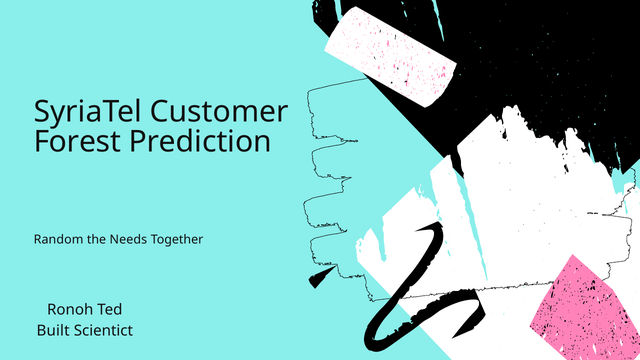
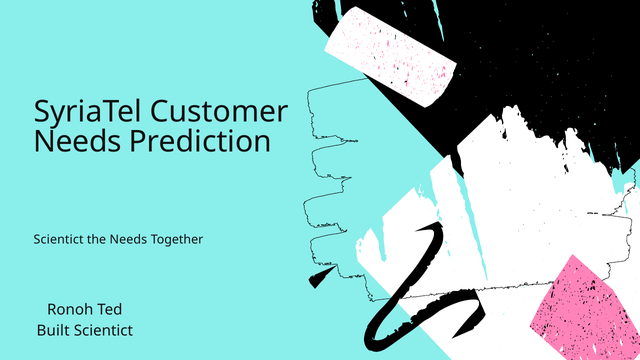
Forest: Forest -> Needs (77, 142)
Random: Random -> Scientict (59, 240)
